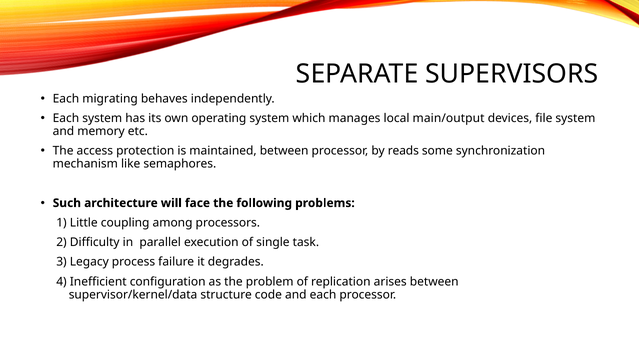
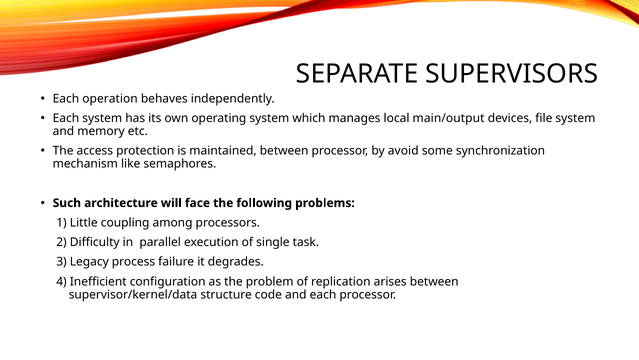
migrating: migrating -> operation (110, 98)
reads: reads -> avoid (403, 151)
